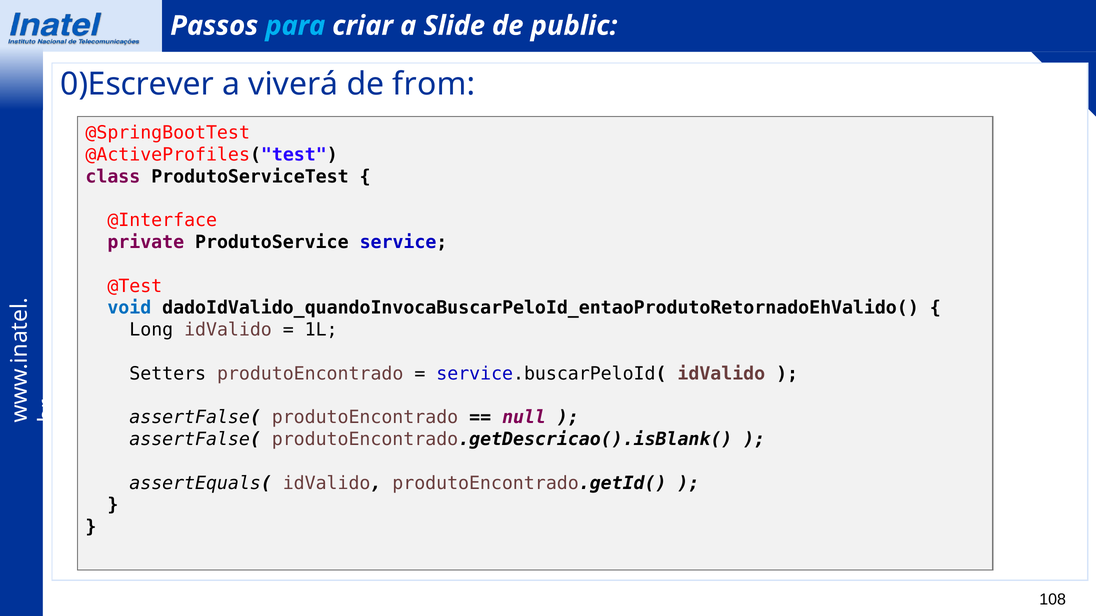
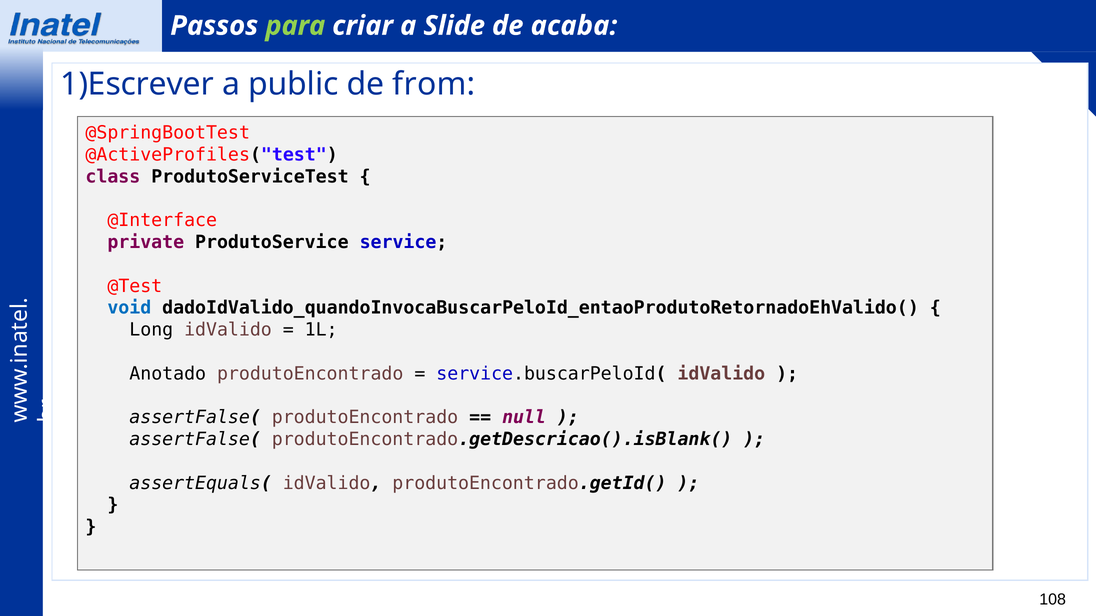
para colour: light blue -> light green (295, 26)
public: public -> acaba (574, 26)
0)Escrever: 0)Escrever -> 1)Escrever (137, 84)
viverá: viverá -> public (293, 84)
Setters: Setters -> Anotado (168, 374)
